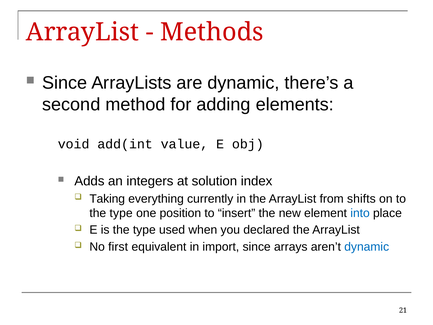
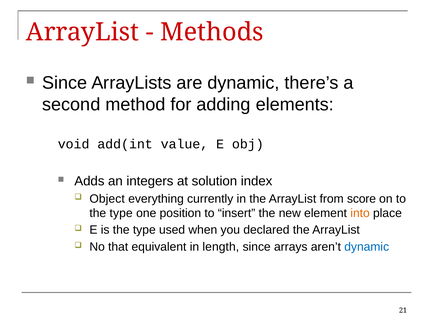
Taking: Taking -> Object (107, 199)
shifts: shifts -> score (362, 199)
into colour: blue -> orange (360, 213)
first: first -> that (118, 247)
import: import -> length (221, 247)
